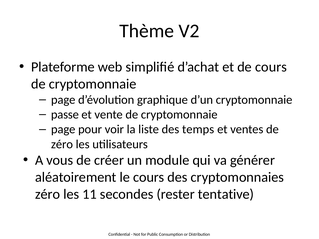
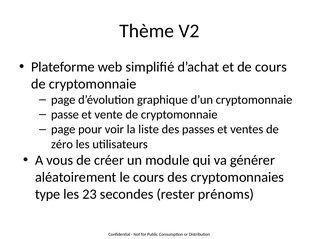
temps: temps -> passes (198, 129)
zéro: zéro -> type (48, 194)
11: 11 -> 23 (90, 194)
tentative: tentative -> prénoms (226, 194)
